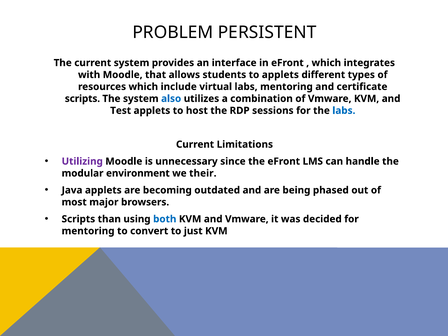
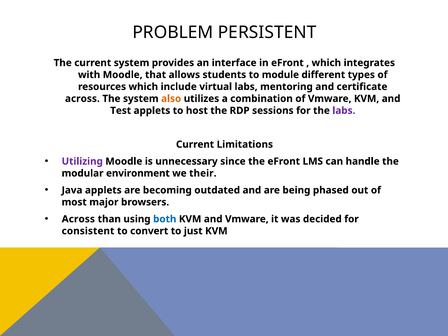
to applets: applets -> module (280, 75)
scripts: scripts -> across (82, 99)
also colour: blue -> orange (171, 99)
labs colour: blue -> purple (344, 111)
Scripts: Scripts -> Across (78, 219)
mentoring: mentoring -> consistent (88, 231)
